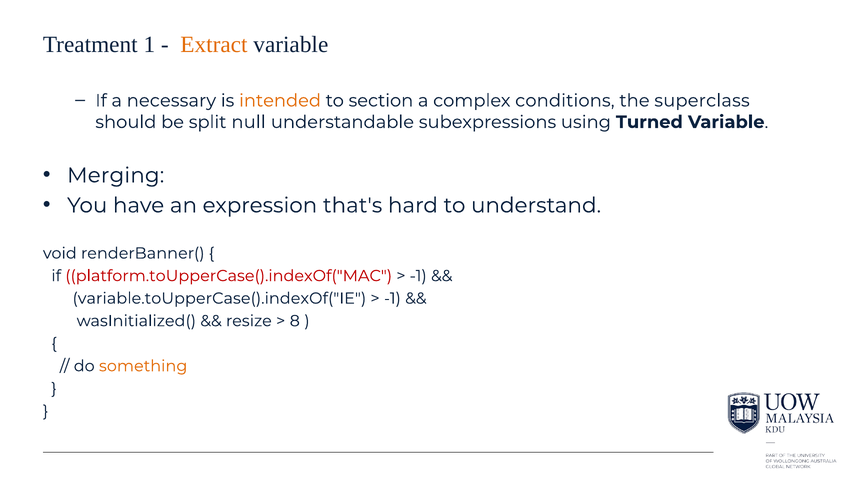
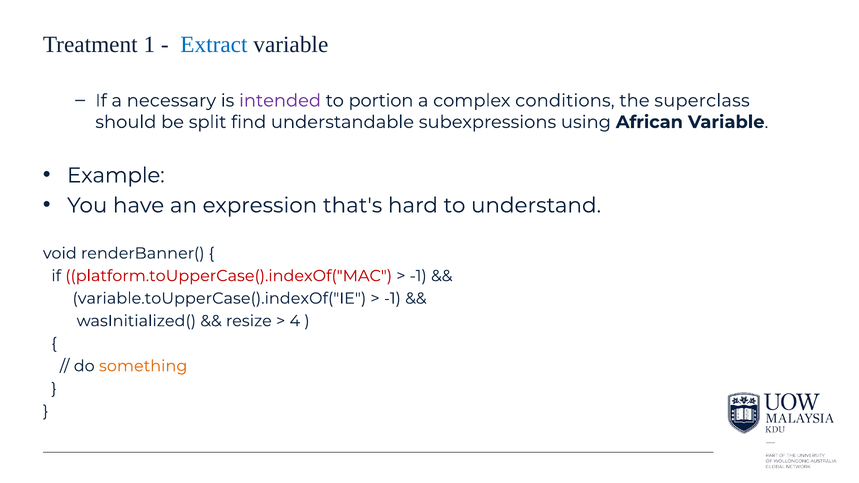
Extract colour: orange -> blue (214, 45)
intended colour: orange -> purple (280, 101)
section: section -> portion (381, 101)
null: null -> find (249, 122)
Turned: Turned -> African (649, 122)
Merging: Merging -> Example (116, 175)
8: 8 -> 4 (295, 321)
